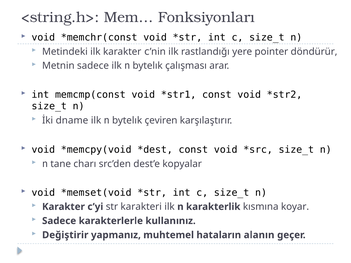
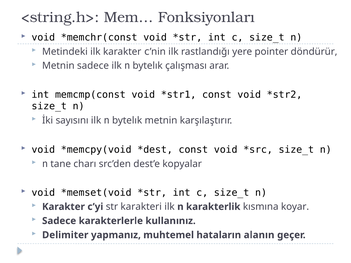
dname: dname -> sayısını (72, 121)
bytelık çeviren: çeviren -> metnin (161, 121)
Değiştirir: Değiştirir -> Delimiter (65, 235)
